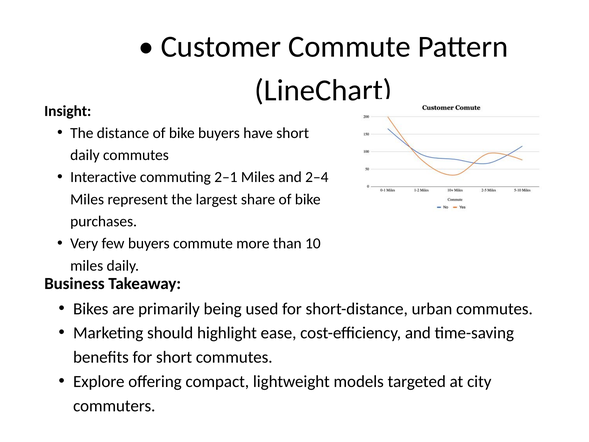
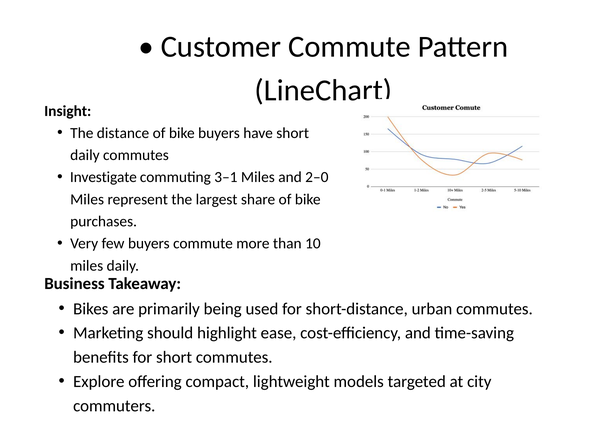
Interactive: Interactive -> Investigate (103, 177)
2–1: 2–1 -> 3–1 (226, 177)
2–4: 2–4 -> 2–0 (317, 177)
